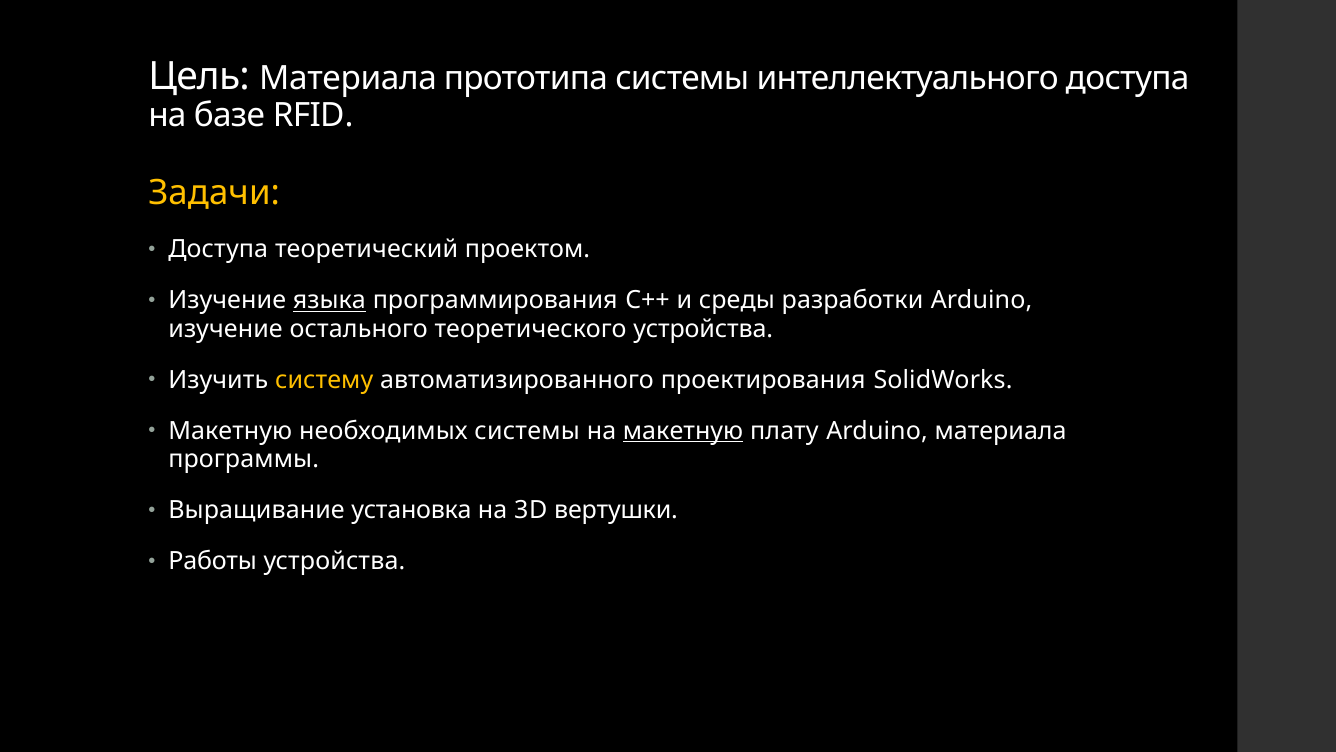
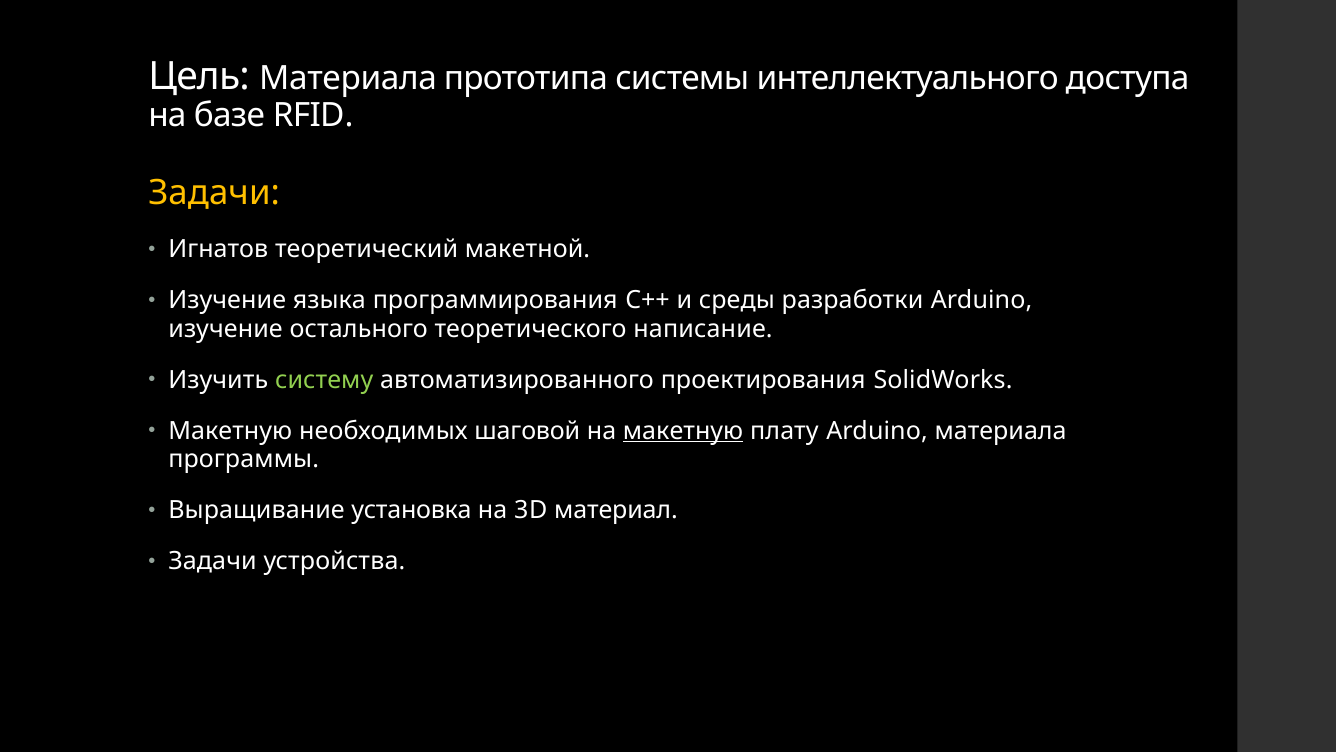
Доступа: Доступа -> Игнатов (218, 249)
проектом: проектом -> макетной (528, 249)
языка underline: present -> none (329, 300)
теоретического устройства: устройства -> написание (703, 329)
систему colour: yellow -> light green (324, 380)
необходимых системы: системы -> шаговой (527, 431)
вертушки: вертушки -> материал (616, 510)
Работы: Работы -> Задачи (212, 561)
